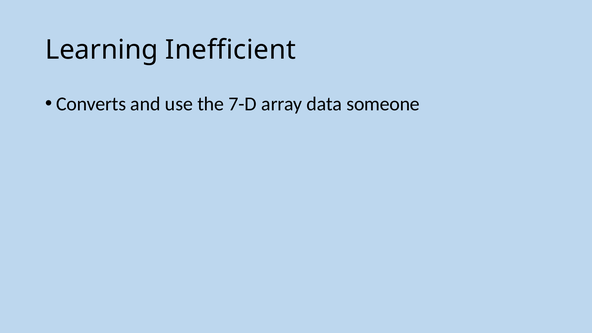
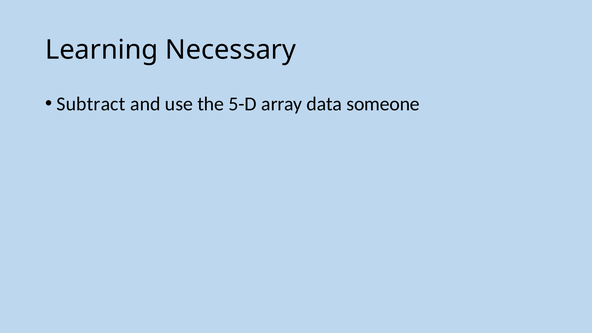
Inefficient: Inefficient -> Necessary (231, 50)
Converts: Converts -> Subtract (91, 104)
7-D: 7-D -> 5-D (243, 104)
